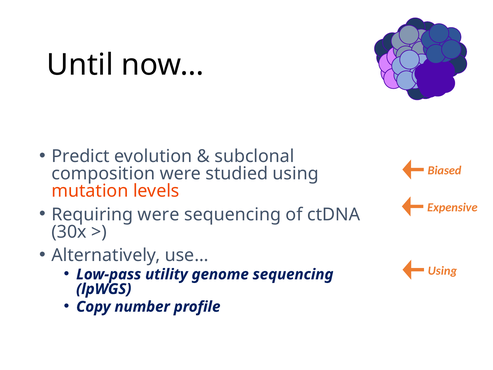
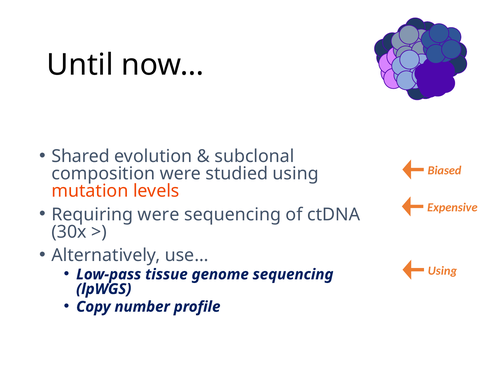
Predict: Predict -> Shared (81, 156)
utility: utility -> tissue (166, 274)
